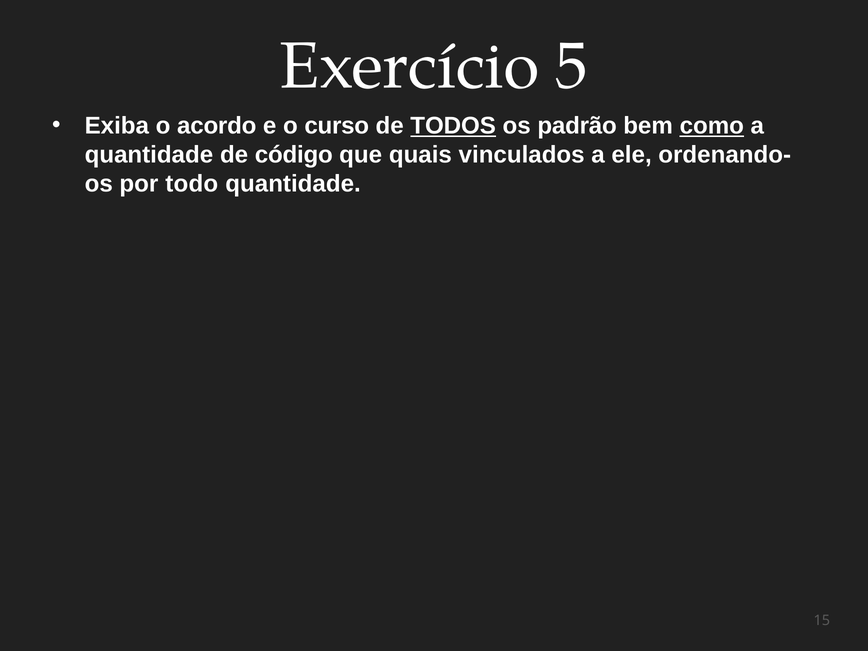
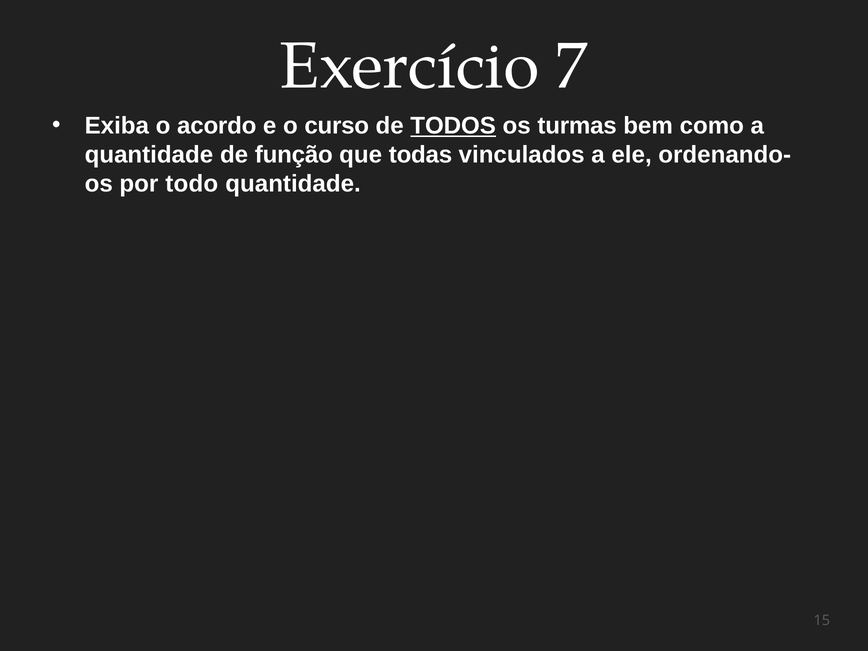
5: 5 -> 7 (572, 66)
padrão: padrão -> turmas (577, 126)
como underline: present -> none (712, 126)
código: código -> função (294, 155)
quais: quais -> todas (421, 155)
